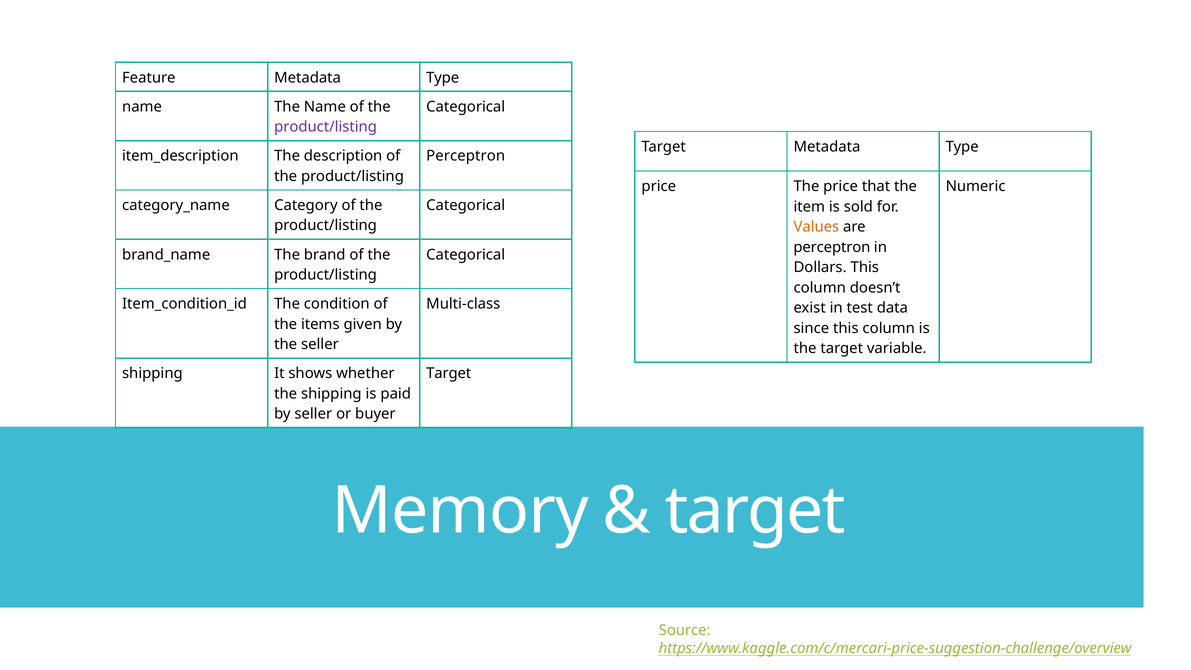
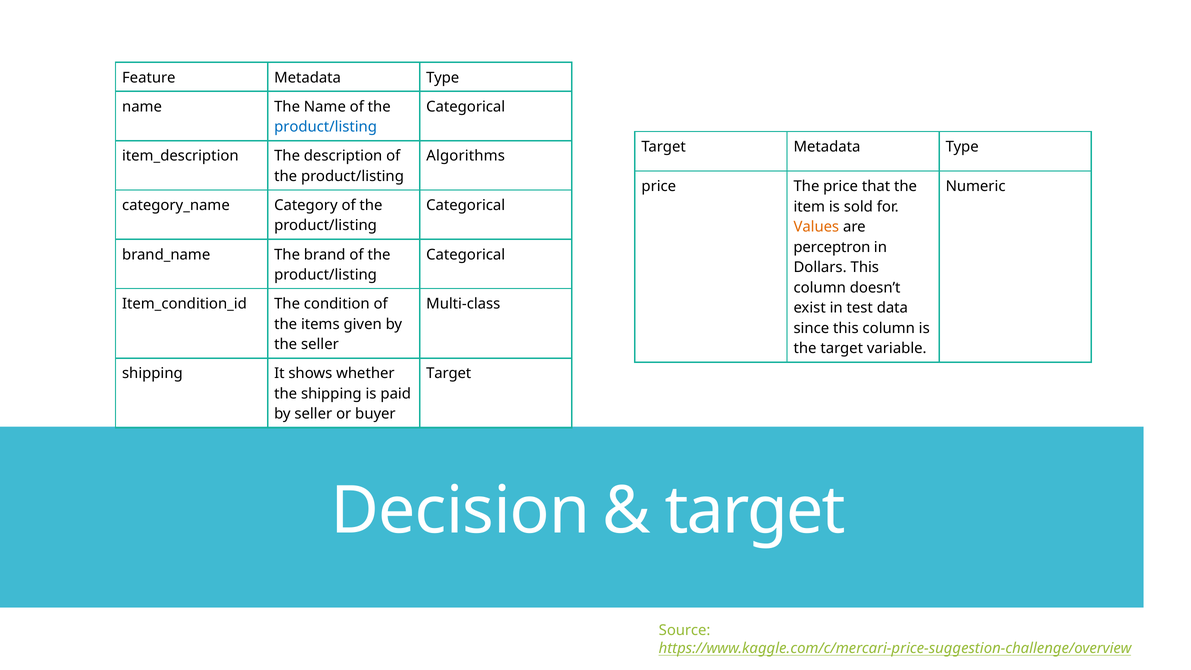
product/listing colour: purple -> blue (326, 127)
Perceptron: Perceptron -> Algorithms (466, 156)
Memory: Memory -> Decision (460, 511)
